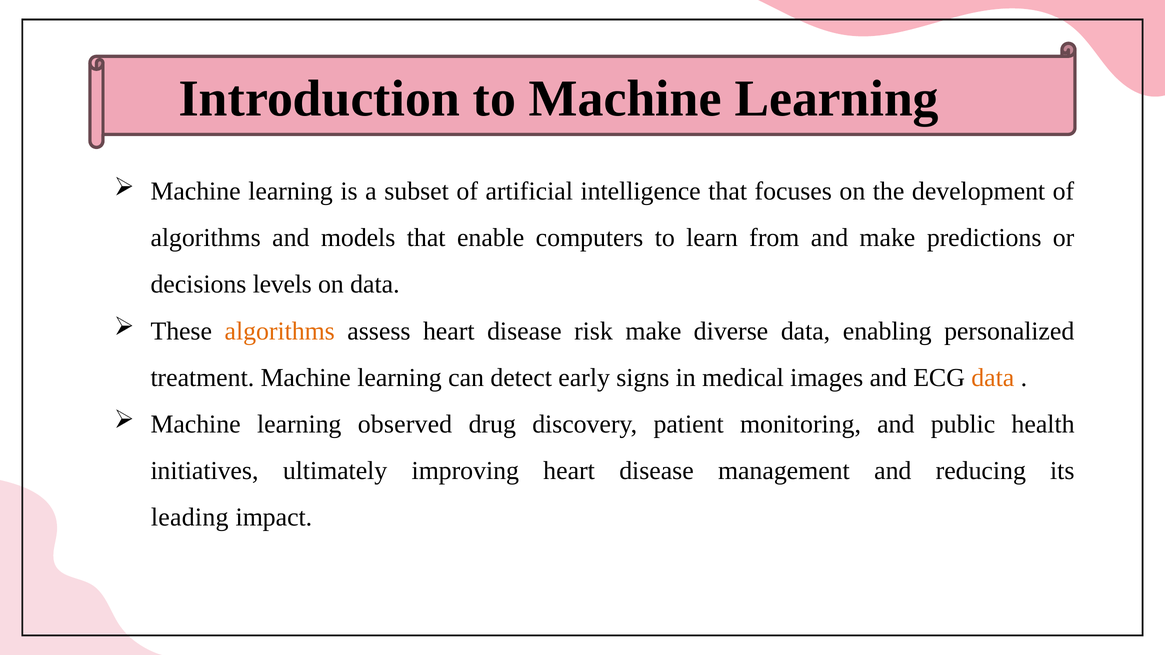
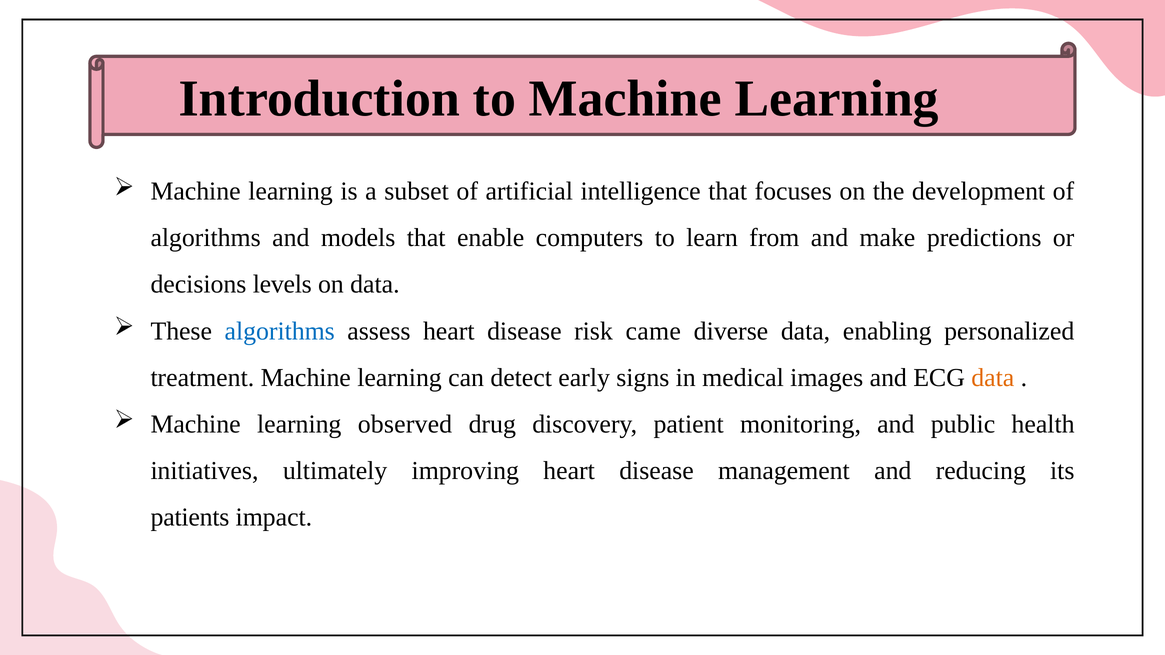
algorithms colour: orange -> blue (280, 331)
risk make: make -> came (653, 331)
leading: leading -> patients (190, 517)
